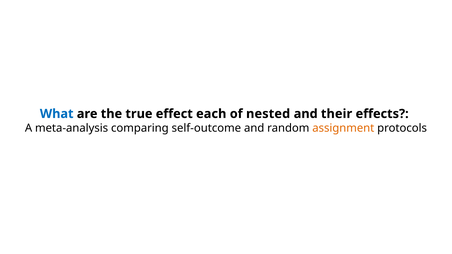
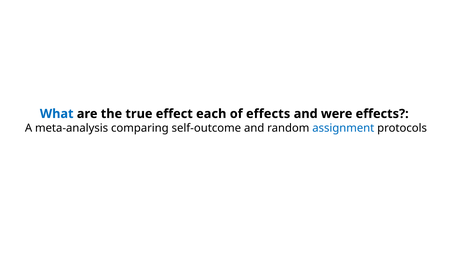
of nested: nested -> effects (268, 114)
their: their -> were (337, 114)
assignment colour: orange -> blue (343, 128)
